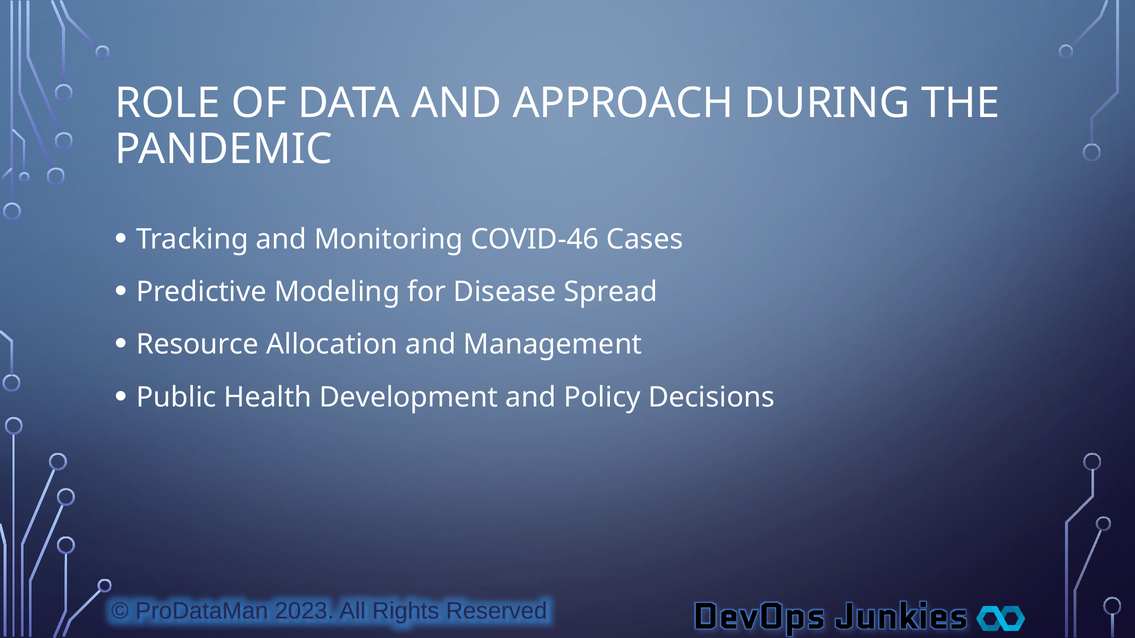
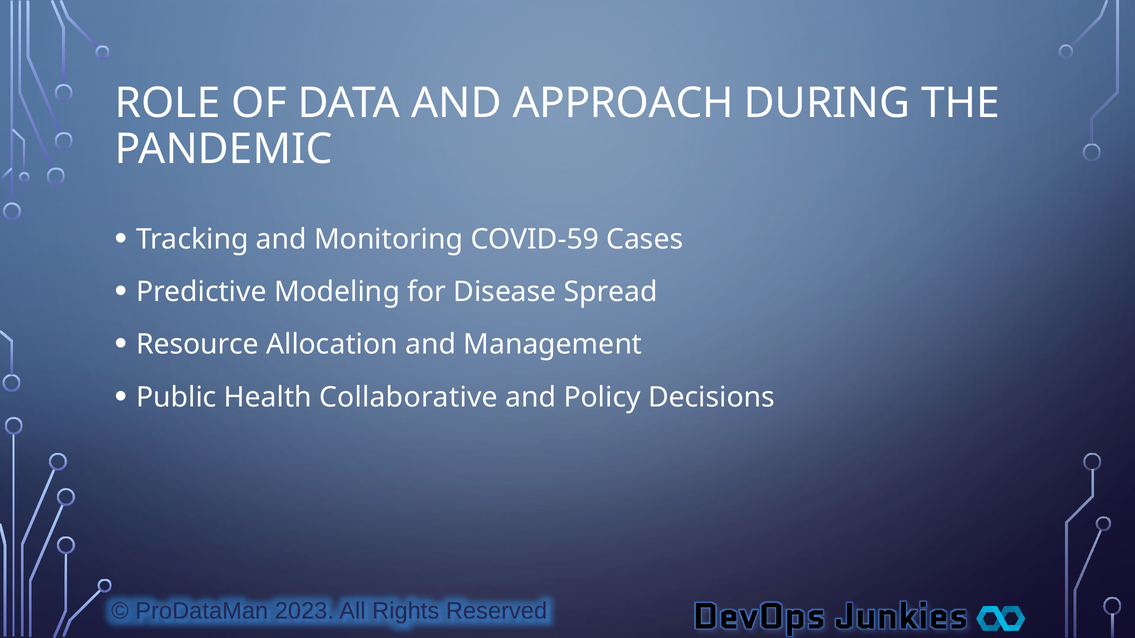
COVID-46: COVID-46 -> COVID-59 (535, 240)
Development: Development -> Collaborative (408, 398)
